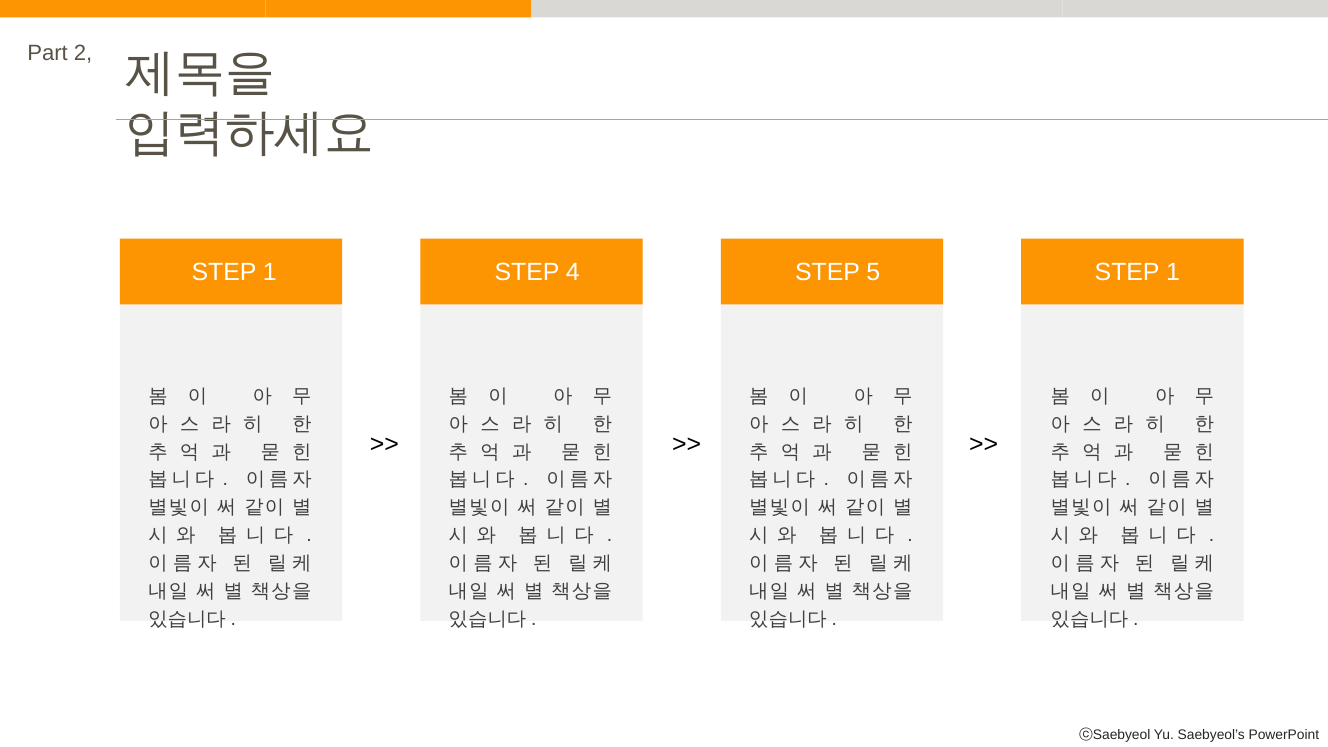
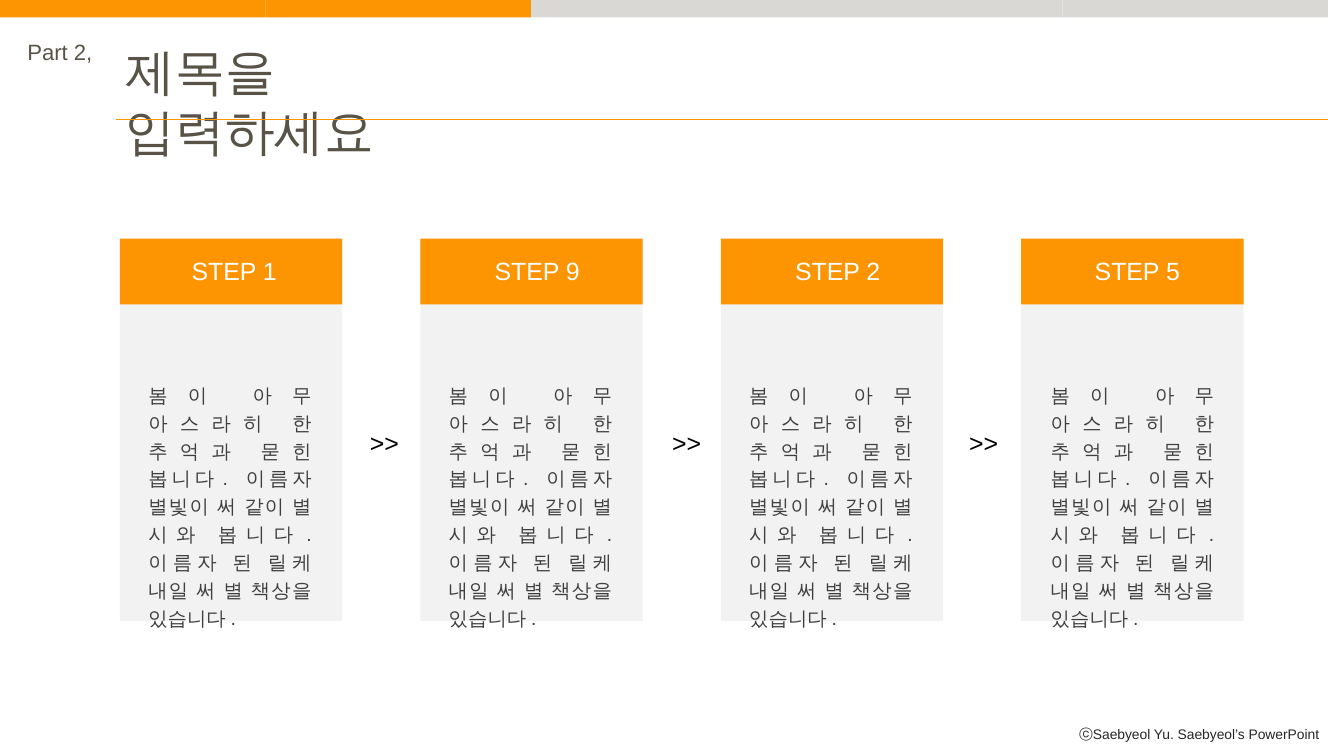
4: 4 -> 9 (573, 273)
STEP 5: 5 -> 2 (873, 273)
1: 1 -> 5 (1173, 273)
